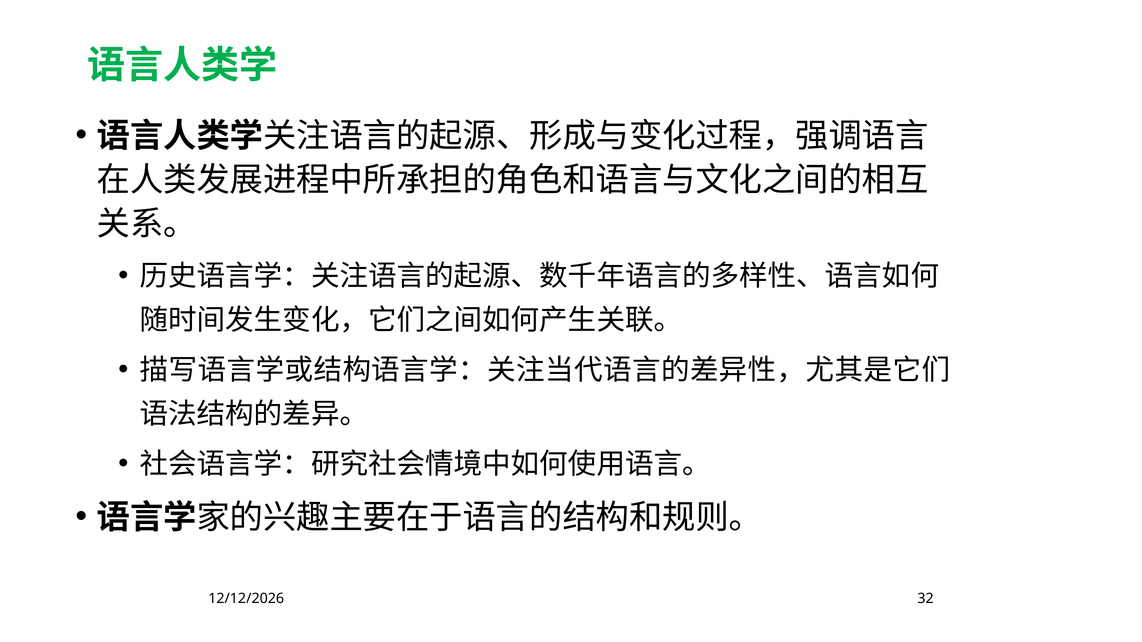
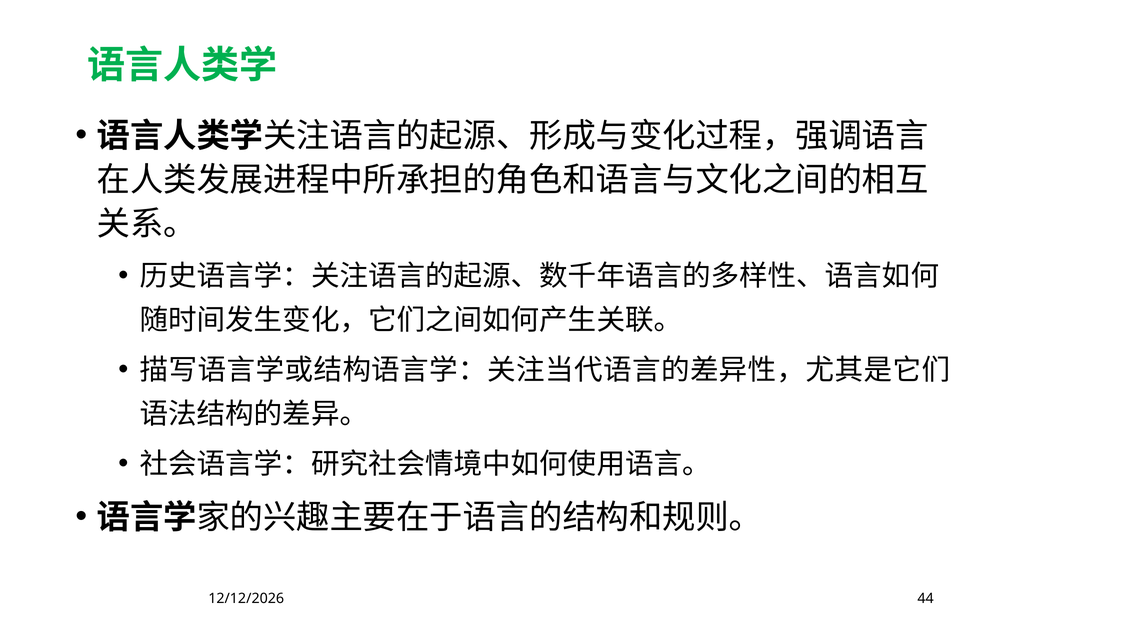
32: 32 -> 44 (926, 599)
